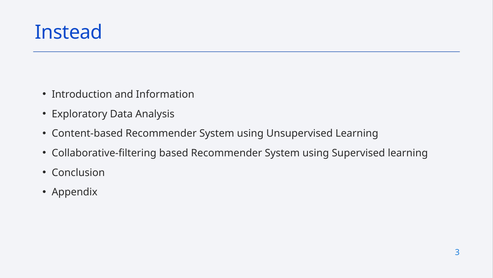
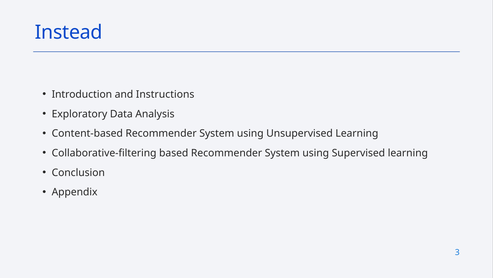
Information: Information -> Instructions (165, 94)
